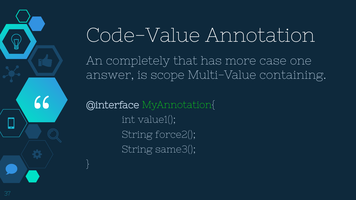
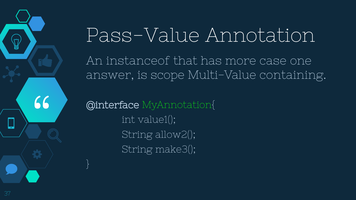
Code-Value: Code-Value -> Pass-Value (143, 35)
completely: completely -> instanceof (138, 61)
force2(: force2( -> allow2( (175, 135)
same3(: same3( -> make3( (175, 150)
